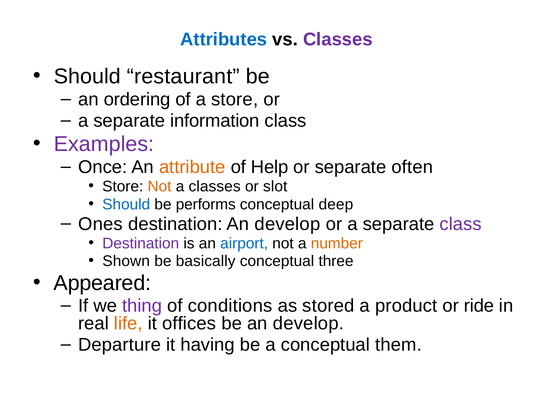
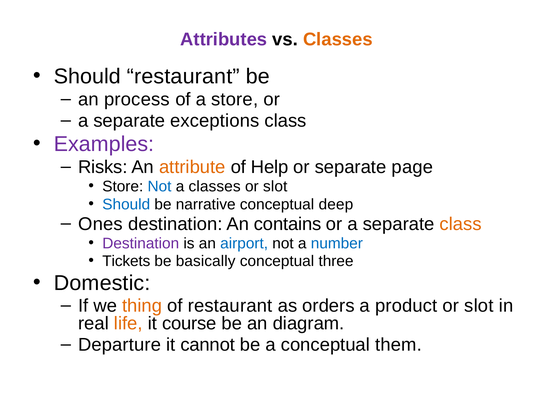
Attributes colour: blue -> purple (224, 40)
Classes colour: purple -> orange (338, 40)
ordering: ordering -> process (137, 100)
information: information -> exceptions (215, 121)
Once: Once -> Risks (103, 167)
often: often -> page (412, 167)
Not colour: orange -> blue (159, 187)
performs: performs -> narrative (206, 205)
destination An develop: develop -> contains (288, 224)
class colour: purple -> orange (461, 224)
number colour: orange -> blue (337, 244)
Shown: Shown -> Tickets (126, 262)
Appeared: Appeared -> Domestic (102, 283)
thing colour: purple -> orange (142, 306)
of conditions: conditions -> restaurant (230, 306)
stored: stored -> orders (328, 306)
ride: ride -> slot (479, 306)
offices: offices -> course (189, 324)
be an develop: develop -> diagram (309, 324)
having: having -> cannot (208, 346)
